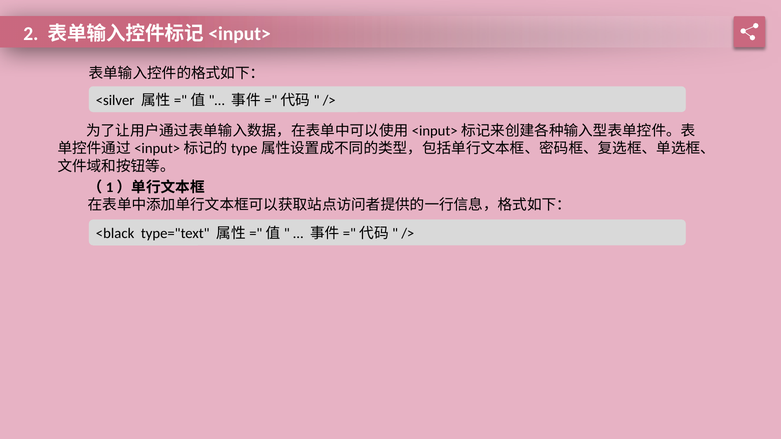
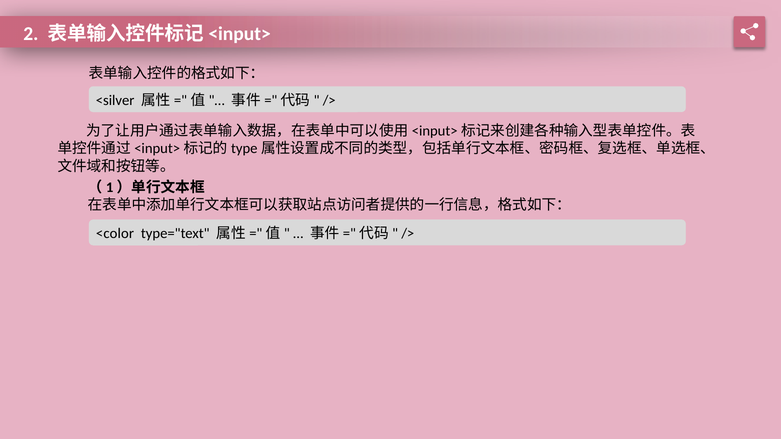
<black: <black -> <color (115, 234)
